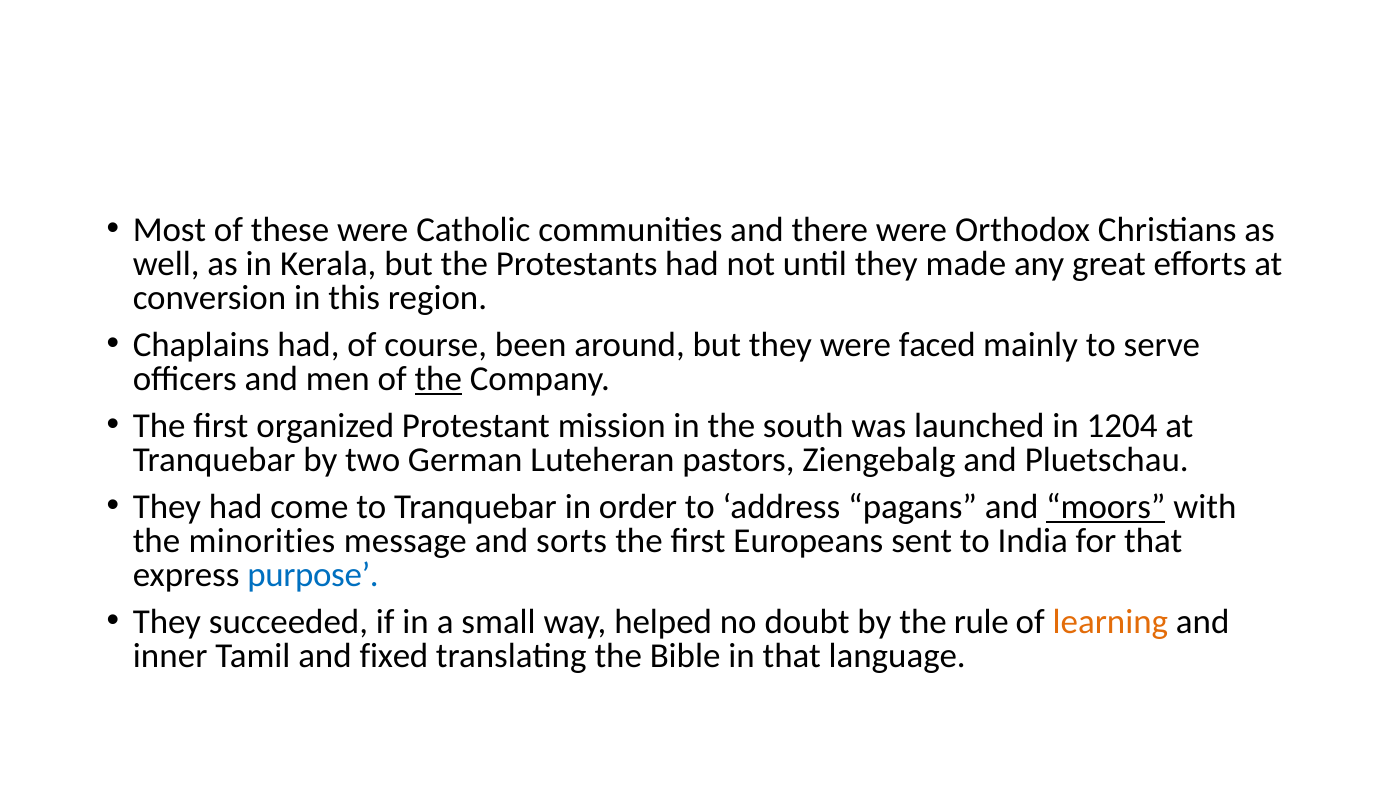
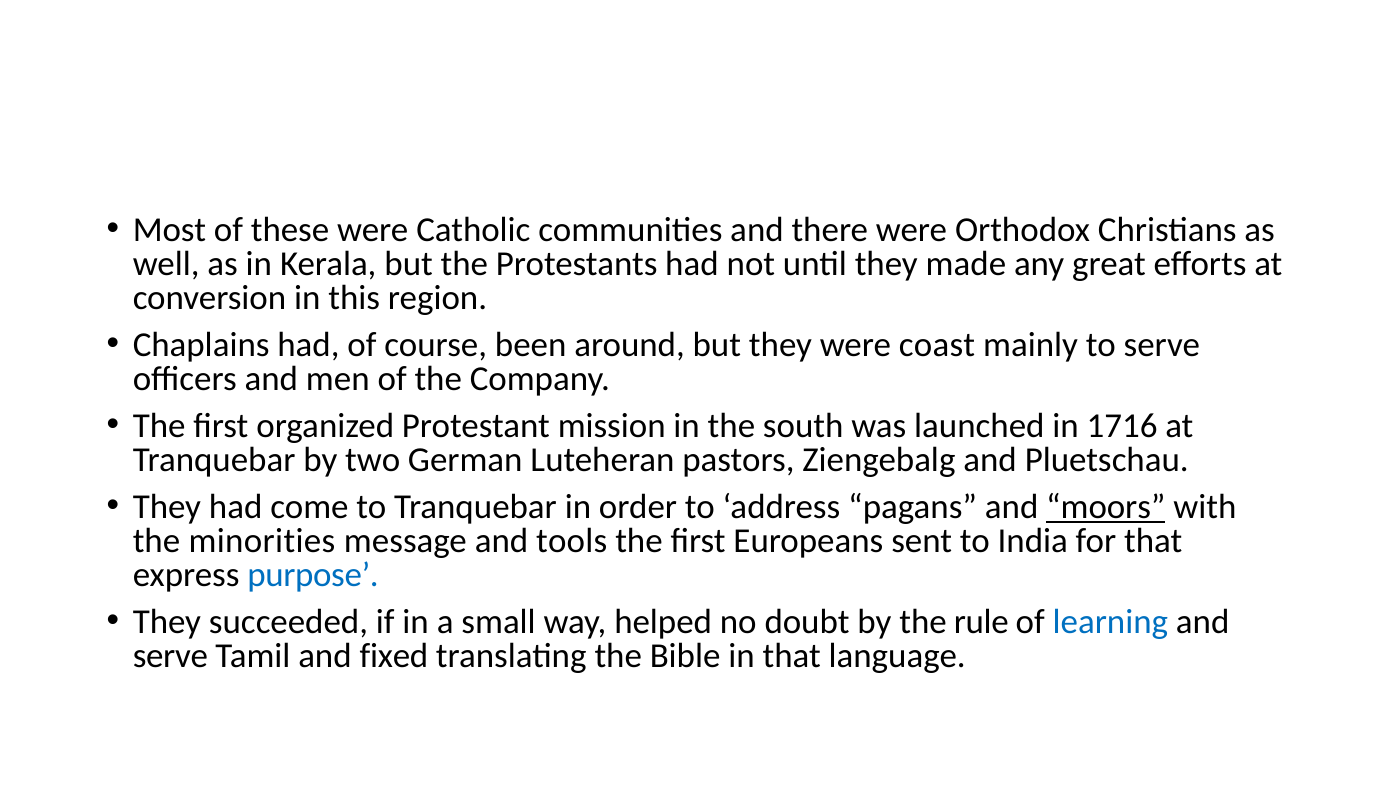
faced: faced -> coast (937, 345)
the underline: present -> none (438, 379)
1204: 1204 -> 1716 (1122, 426)
sorts: sorts -> tools (572, 541)
learning colour: orange -> blue (1110, 622)
inner: inner -> serve (170, 656)
